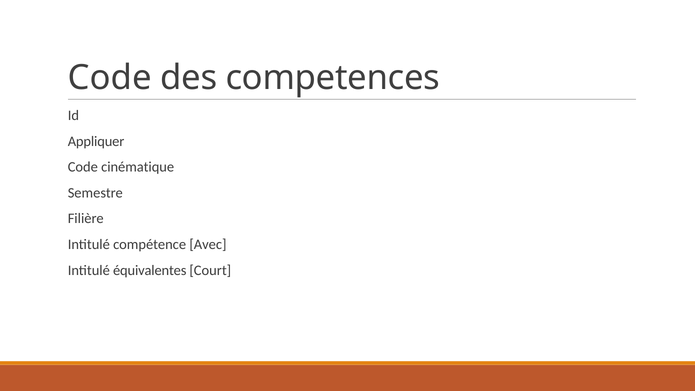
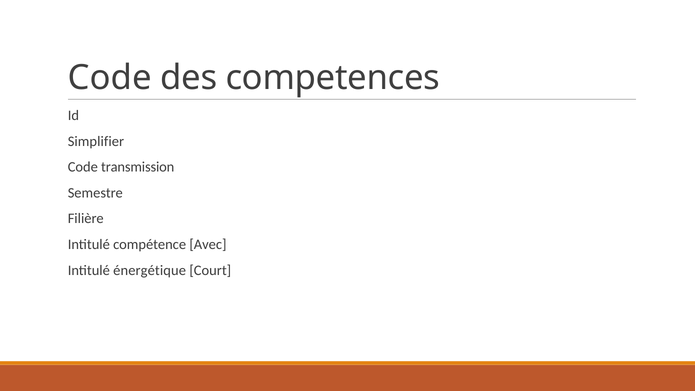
Appliquer: Appliquer -> Simplifier (96, 141)
cinématique: cinématique -> transmission (138, 167)
équivalentes: équivalentes -> énergétique (150, 270)
